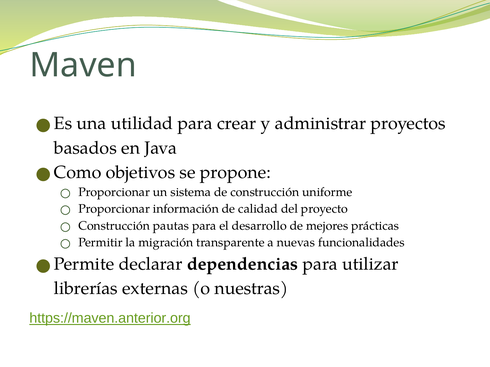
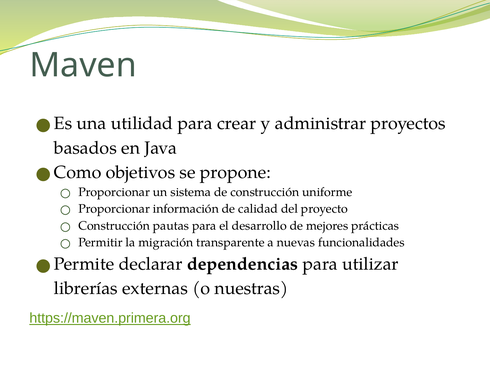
https://maven.anterior.org: https://maven.anterior.org -> https://maven.primera.org (110, 319)
